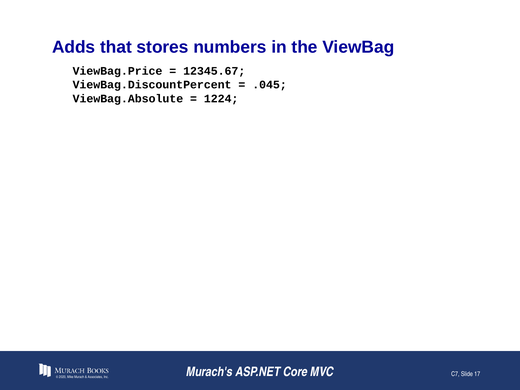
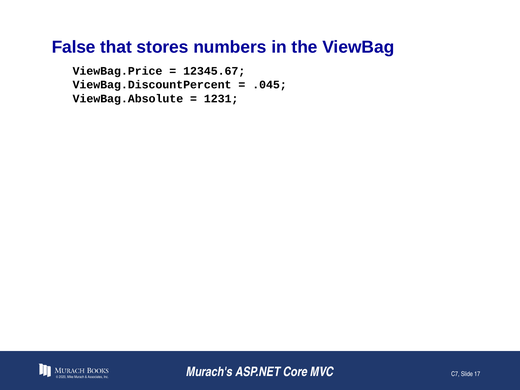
Adds: Adds -> False (74, 47)
1224: 1224 -> 1231 (221, 99)
